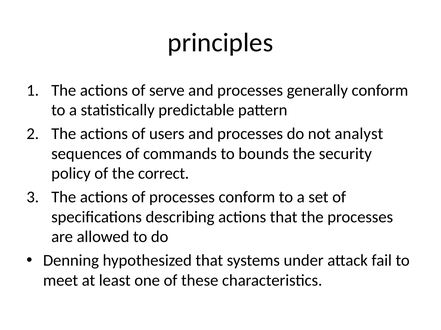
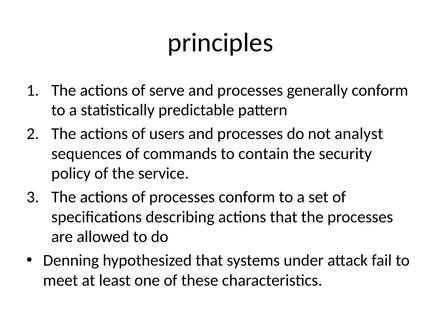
bounds: bounds -> contain (264, 154)
correct: correct -> service (163, 174)
